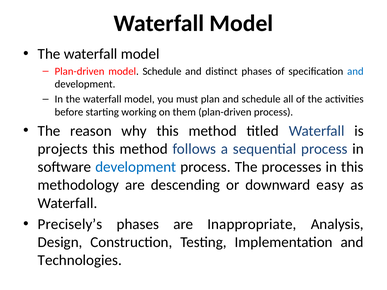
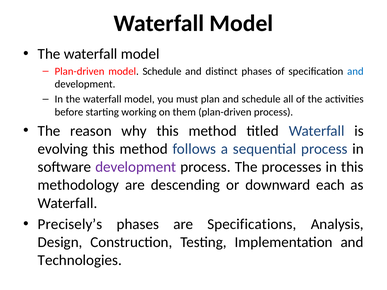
projects: projects -> evolving (63, 149)
development colour: blue -> purple (136, 167)
easy: easy -> each (330, 185)
Inappropriate: Inappropriate -> Specifications (252, 224)
